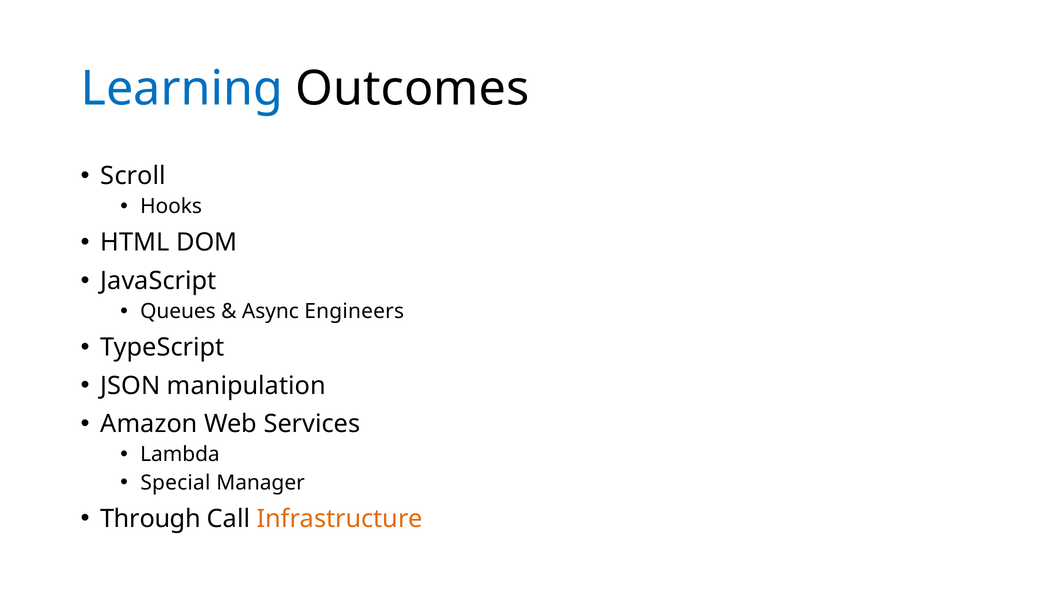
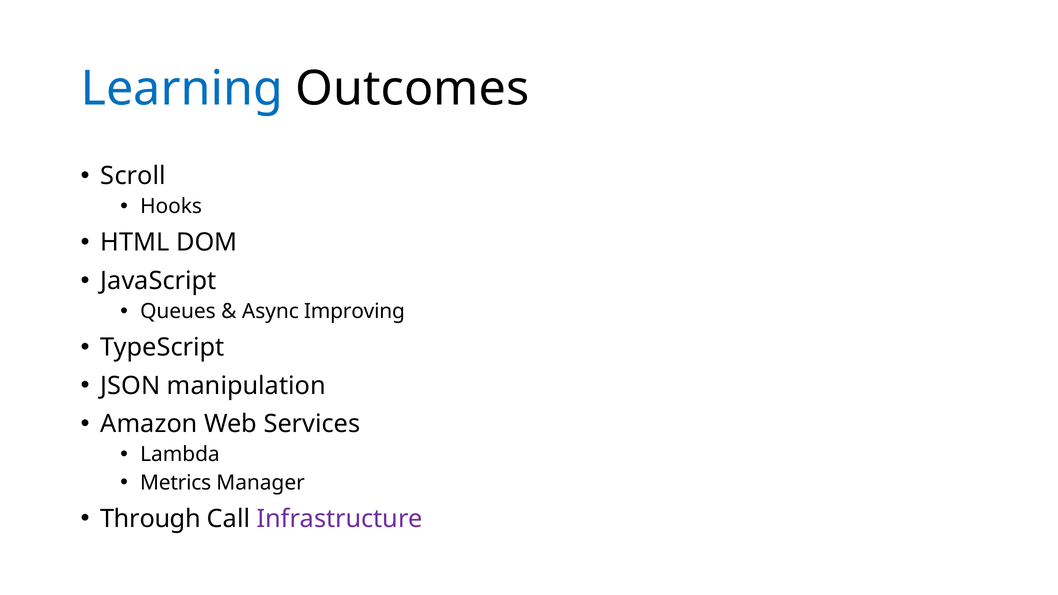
Engineers: Engineers -> Improving (354, 311)
Special: Special -> Metrics (176, 483)
Infrastructure colour: orange -> purple (340, 519)
